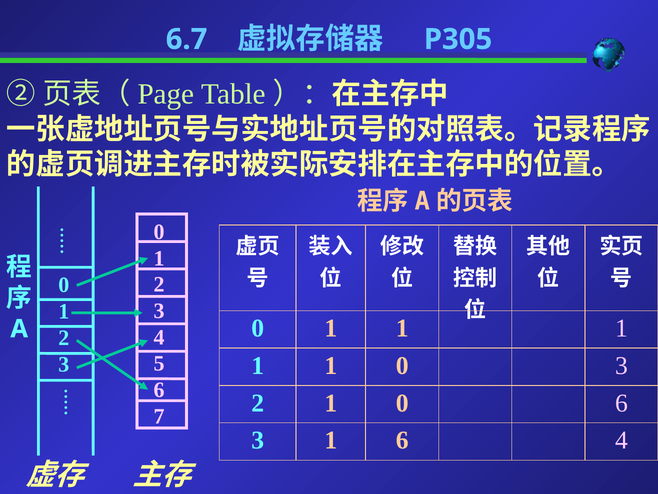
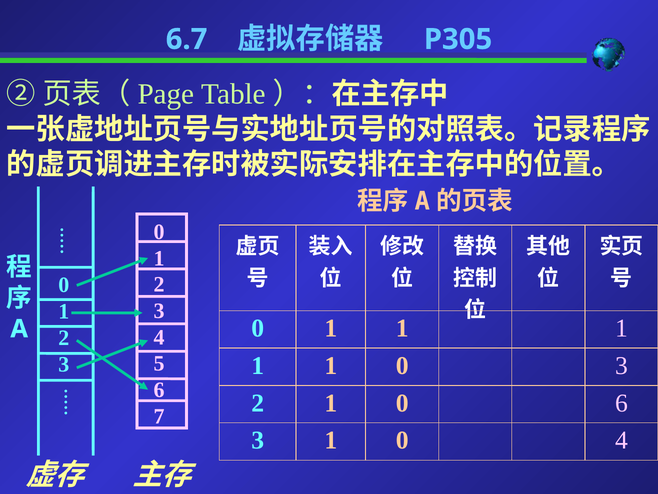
3 1 6: 6 -> 0 (402, 440)
